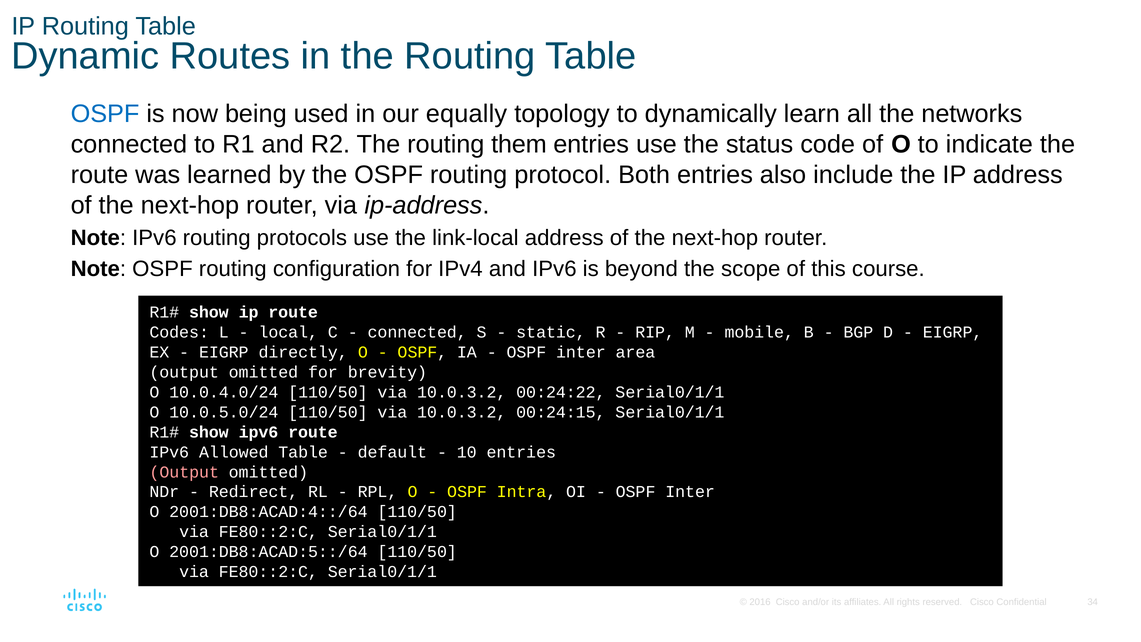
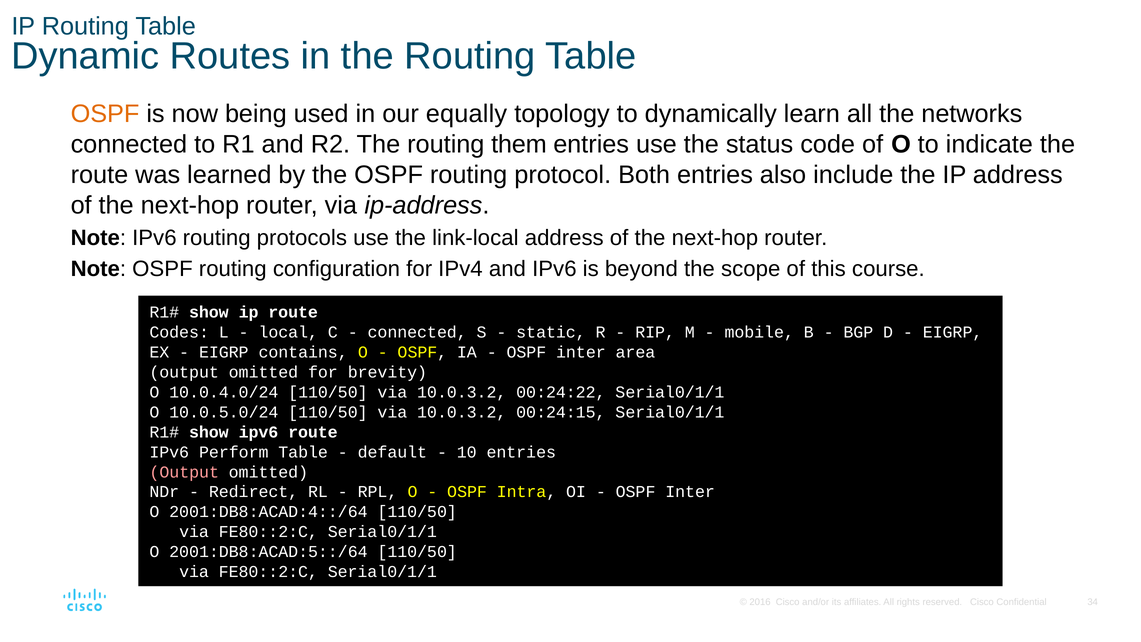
OSPF colour: blue -> orange (105, 114)
directly: directly -> contains (303, 352)
Allowed: Allowed -> Perform (234, 452)
